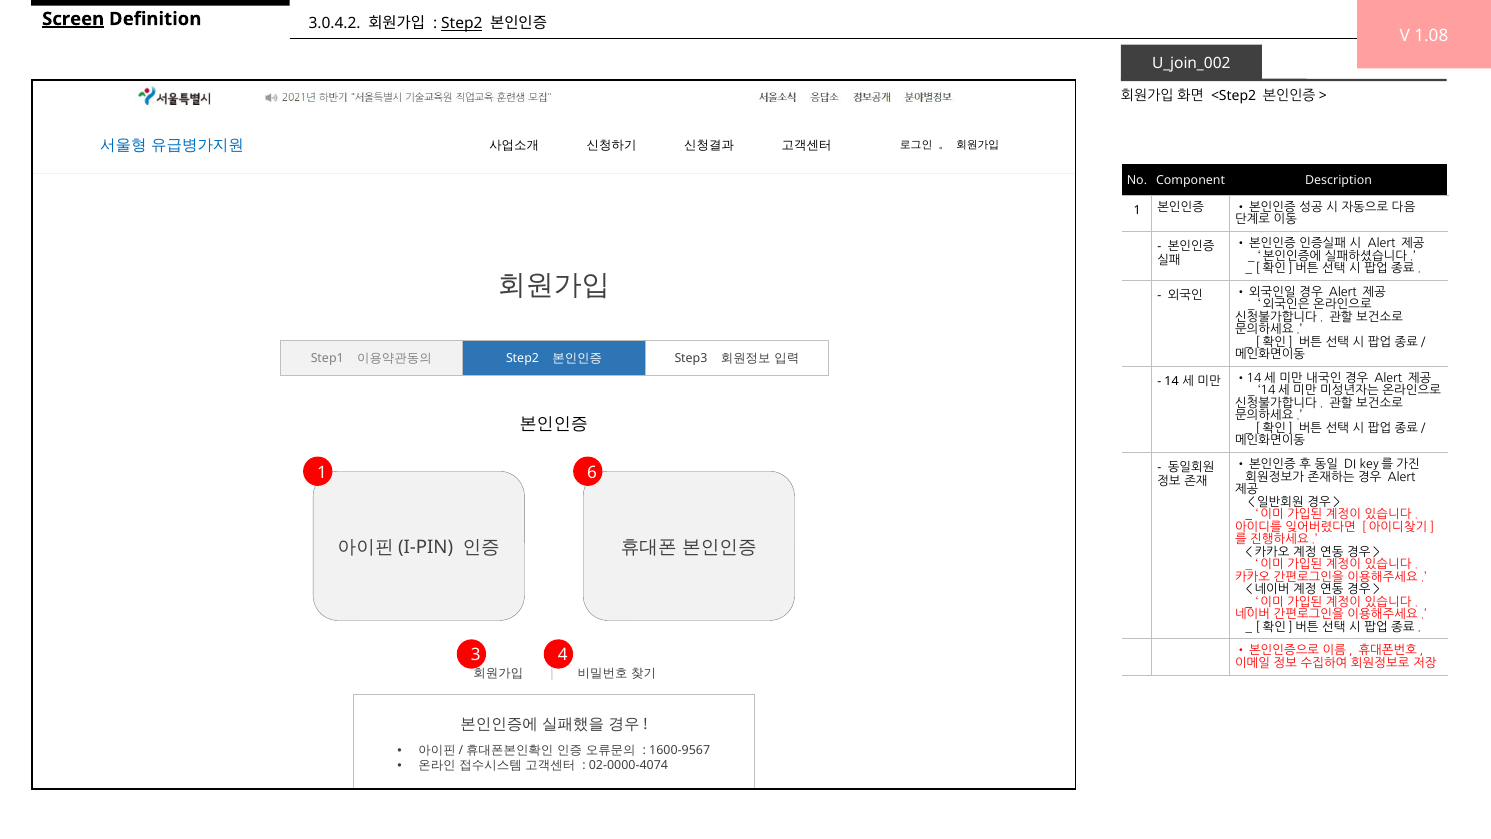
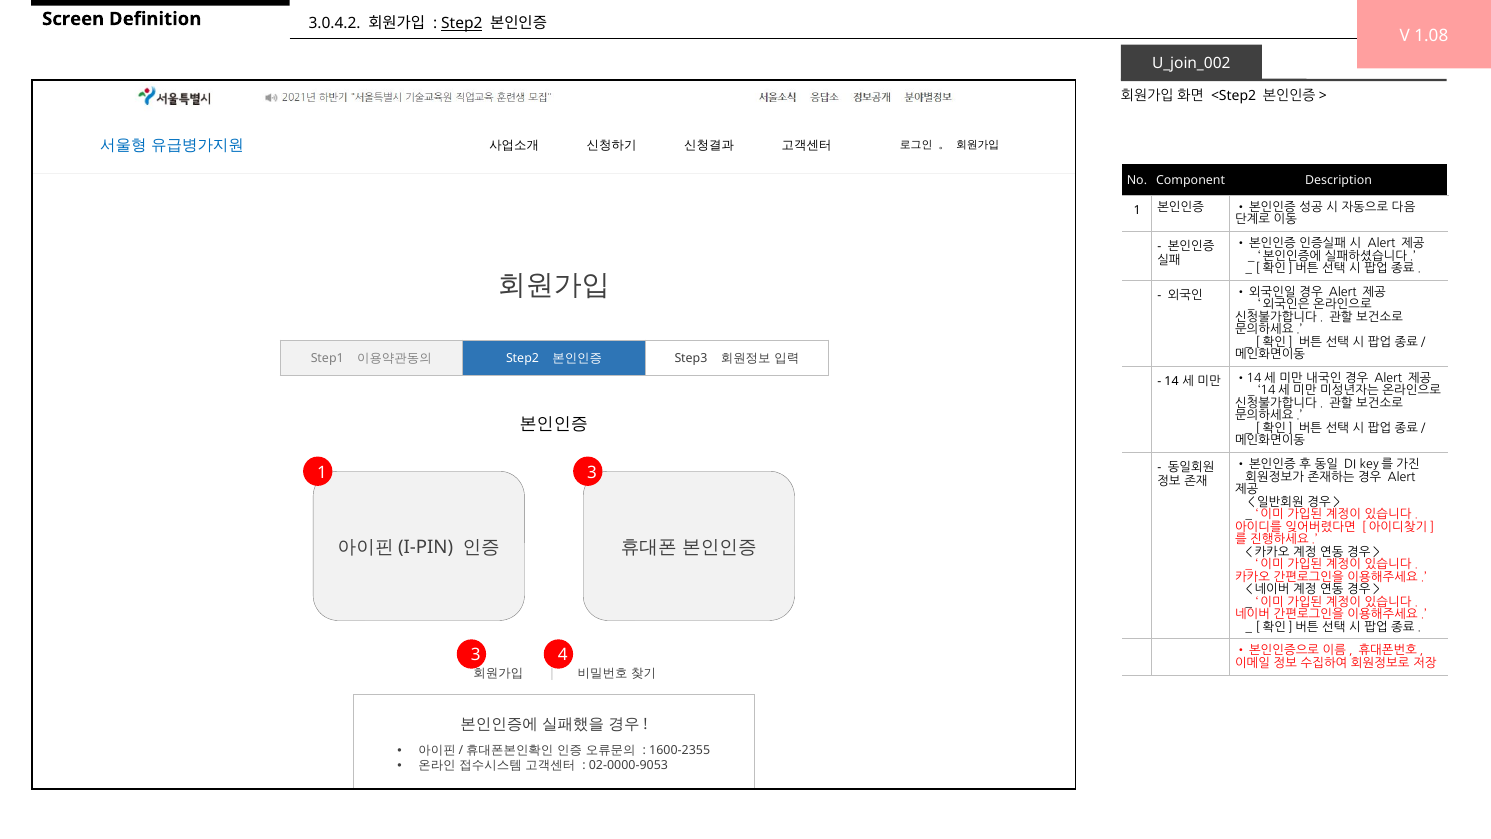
Screen underline: present -> none (73, 19)
1 6: 6 -> 3 (592, 472)
1600-9567: 1600-9567 -> 1600-2355 (680, 751)
02-0000-4074: 02-0000-4074 -> 02-0000-9053 (628, 765)
